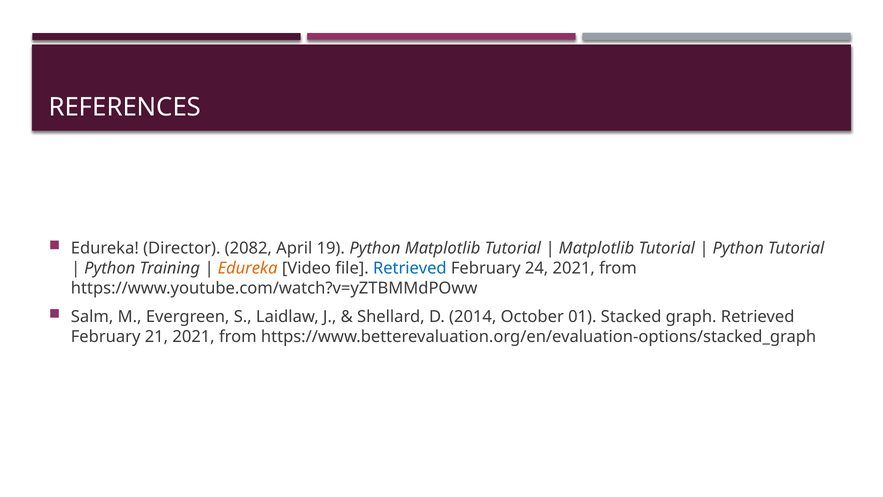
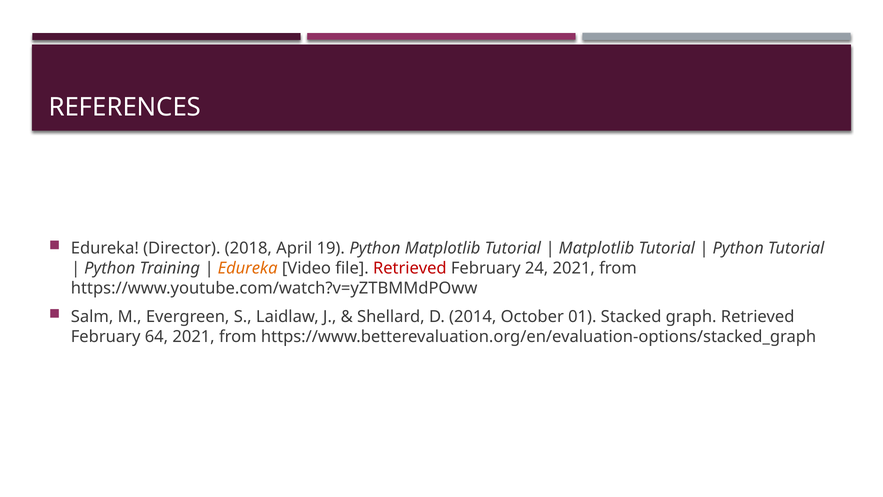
2082: 2082 -> 2018 (248, 248)
Retrieved colour: blue -> red (410, 268)
21: 21 -> 64 (156, 336)
